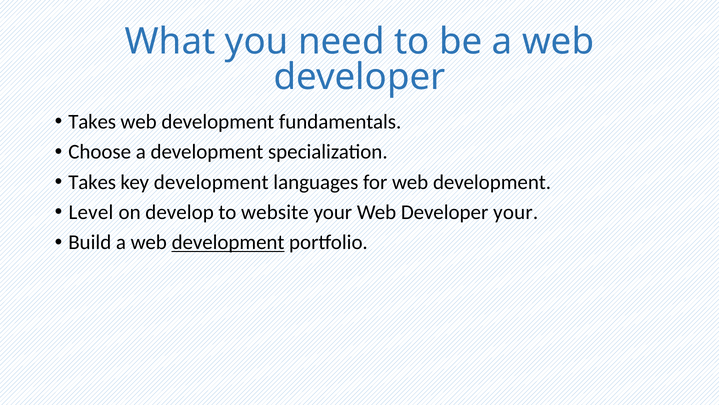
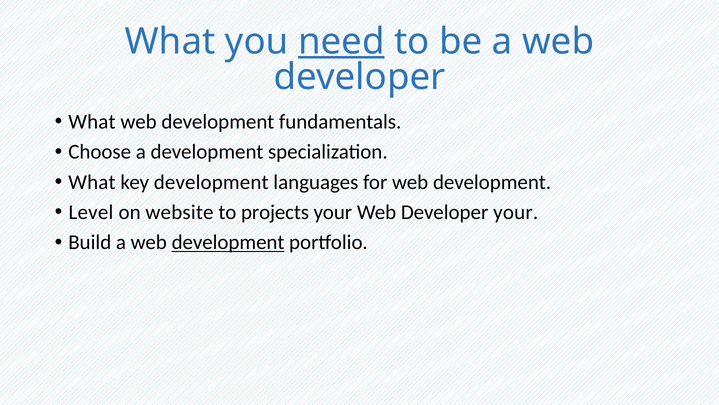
need underline: none -> present (341, 41)
Takes: Takes -> What (92, 122)
Takes: Takes -> What (92, 182)
develop: develop -> website (179, 212)
website: website -> projects (275, 212)
